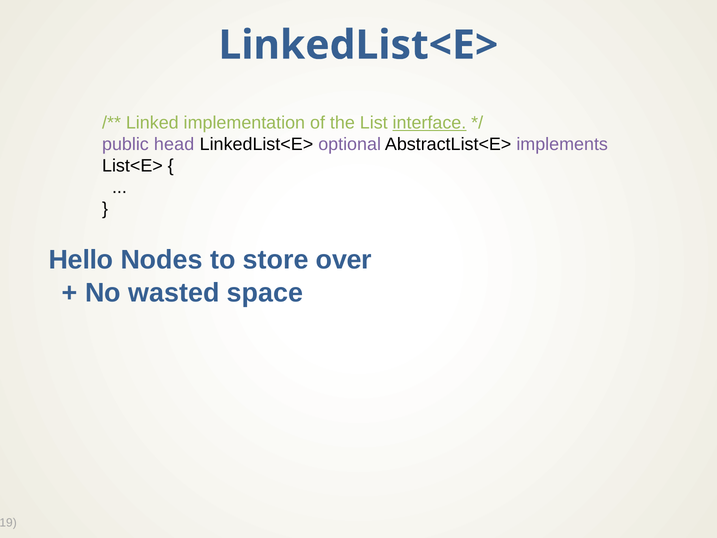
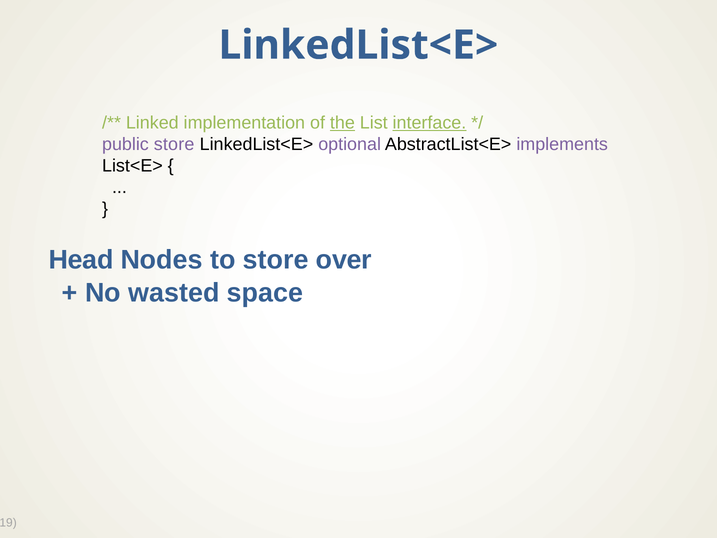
the underline: none -> present (342, 123)
public head: head -> store (174, 144)
Hello: Hello -> Head (81, 260)
